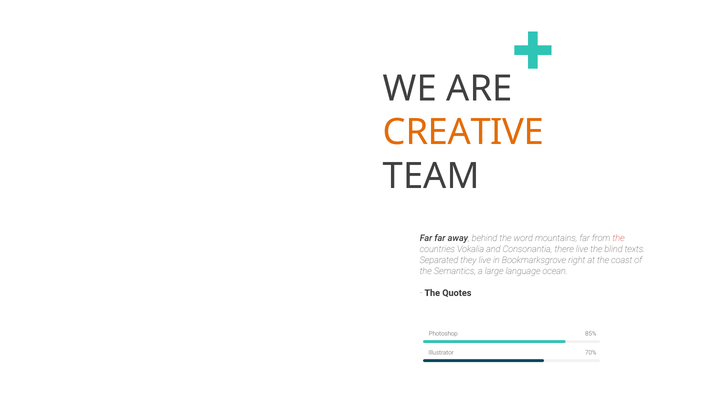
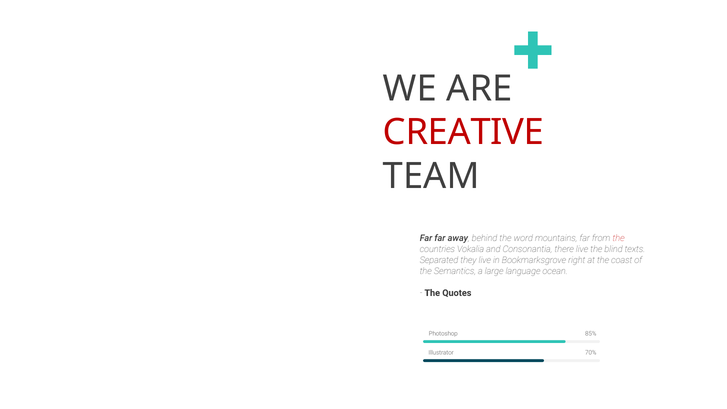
CREATIVE colour: orange -> red (464, 132)
